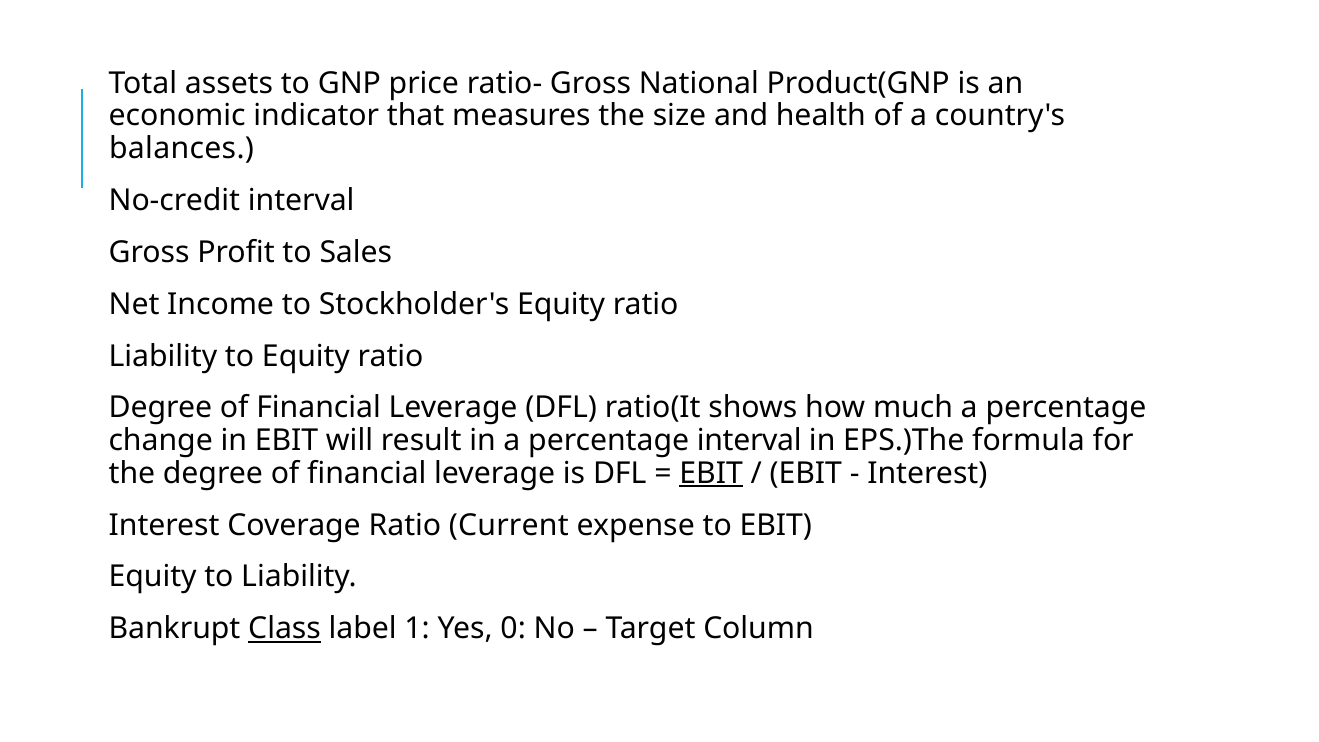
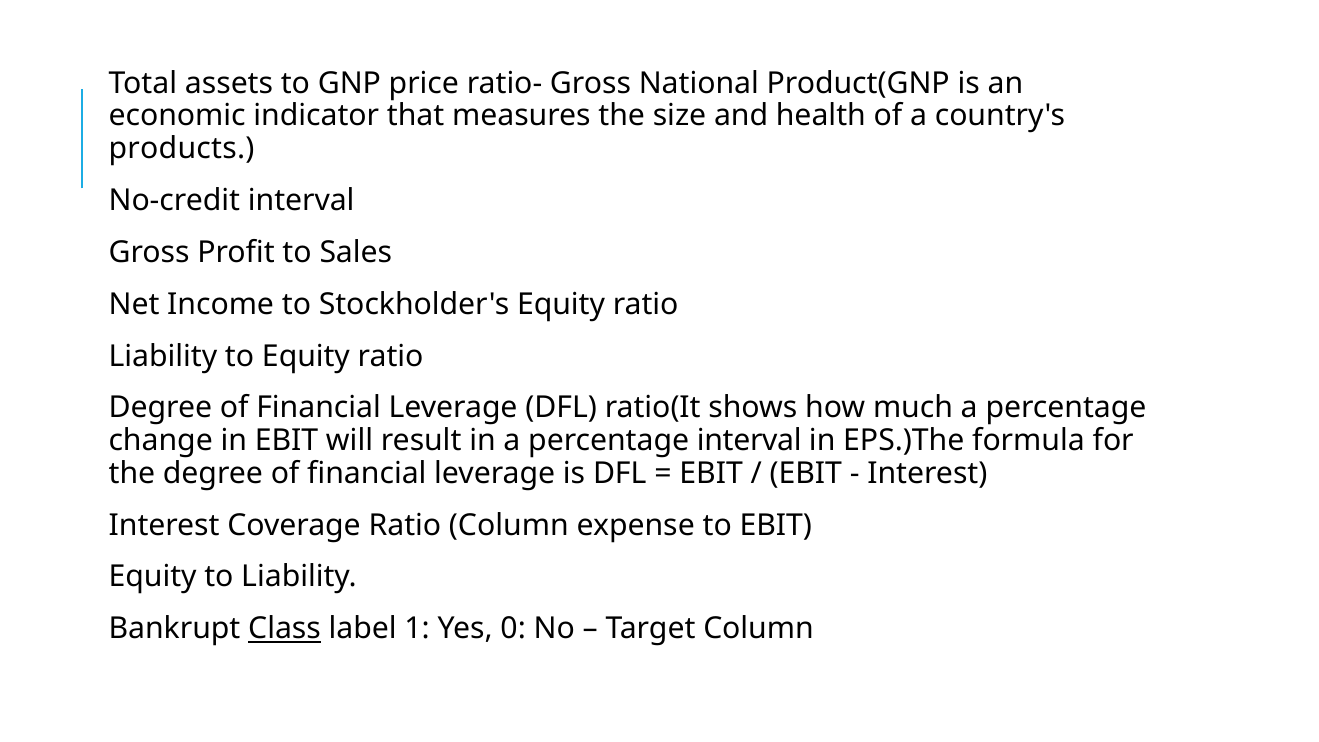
balances: balances -> products (182, 149)
EBIT underline: present -> none (711, 473)
Ratio Current: Current -> Column (509, 525)
